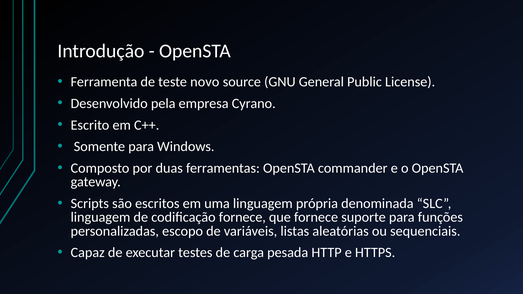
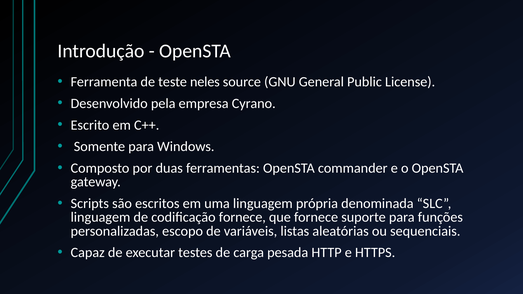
novo: novo -> neles (205, 82)
